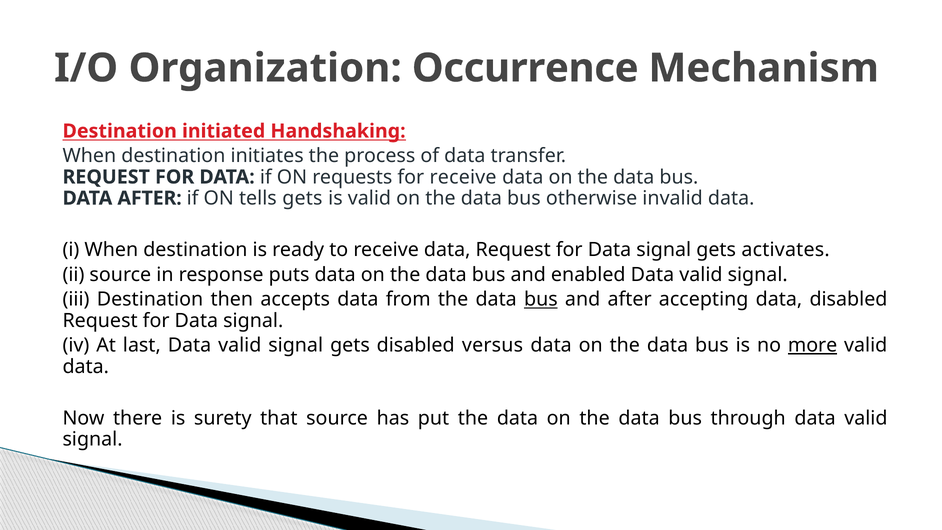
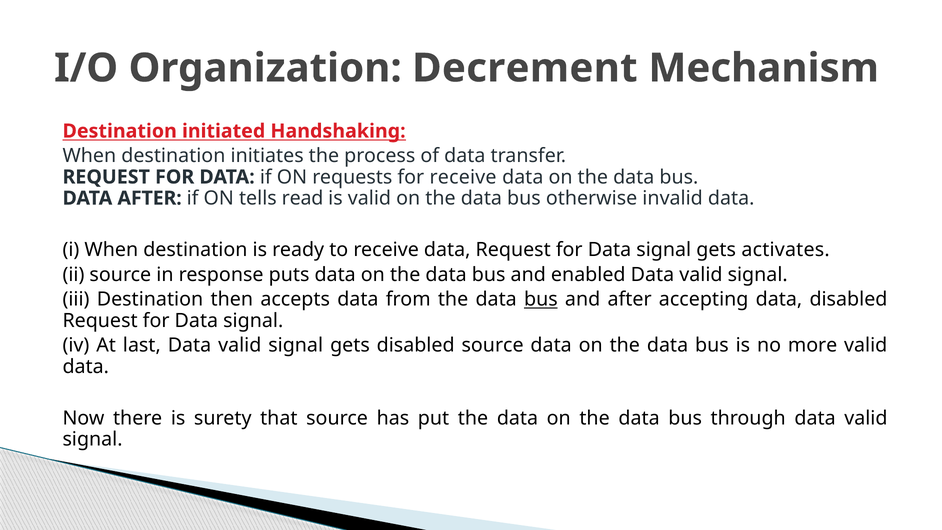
Occurrence: Occurrence -> Decrement (525, 68)
tells gets: gets -> read (303, 198)
disabled versus: versus -> source (493, 345)
more underline: present -> none (813, 345)
